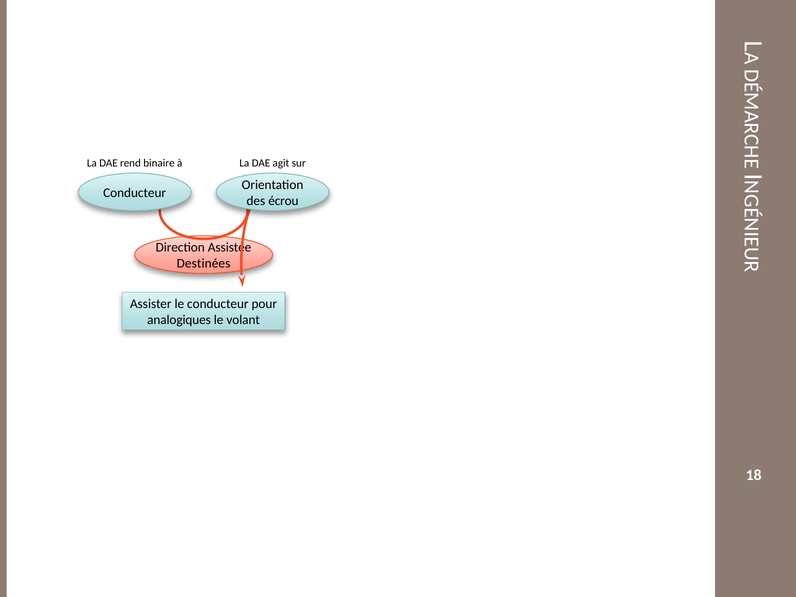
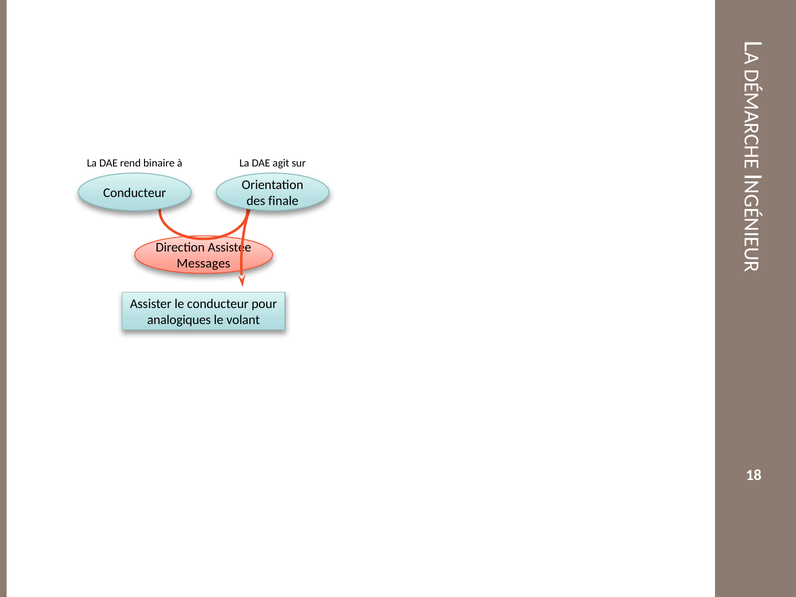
écrou: écrou -> finale (283, 201)
Destinées: Destinées -> Messages (204, 263)
